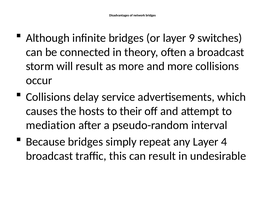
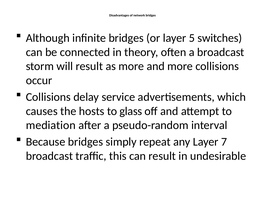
9: 9 -> 5 (192, 38)
their: their -> glass (131, 111)
4: 4 -> 7 (224, 142)
